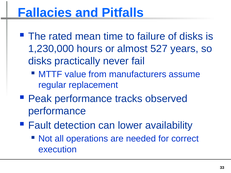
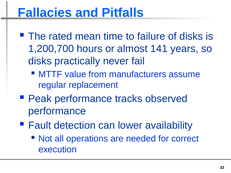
1,230,000: 1,230,000 -> 1,200,700 (51, 49)
527: 527 -> 141 (159, 49)
